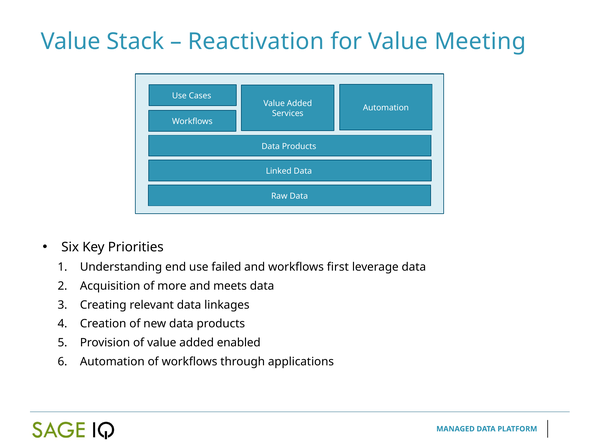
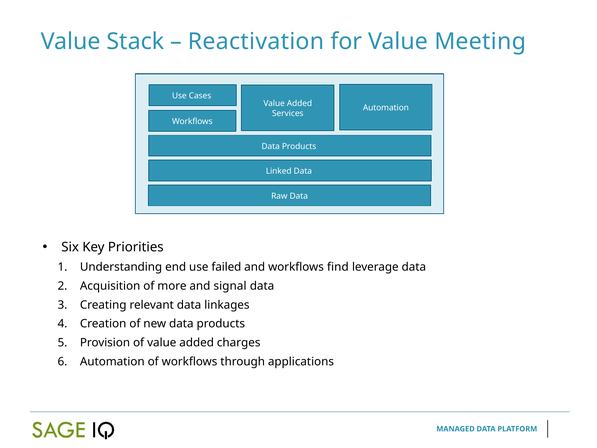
first: first -> find (338, 267)
meets: meets -> signal (230, 286)
enabled: enabled -> charges (239, 343)
